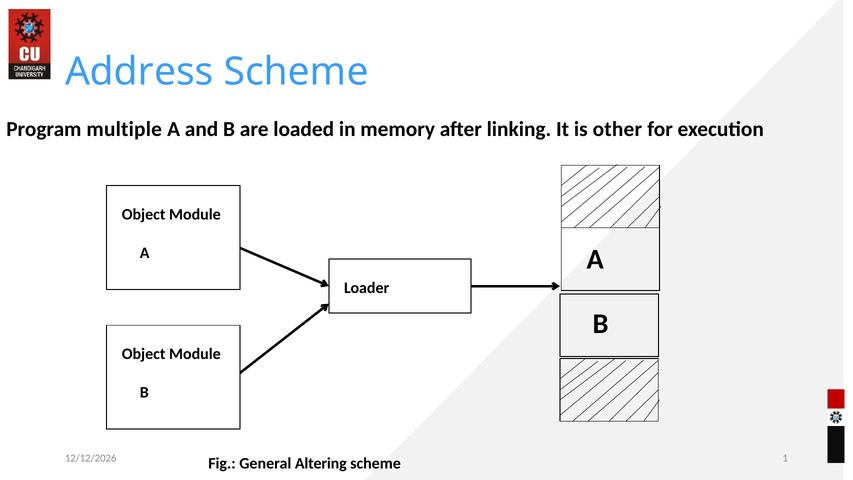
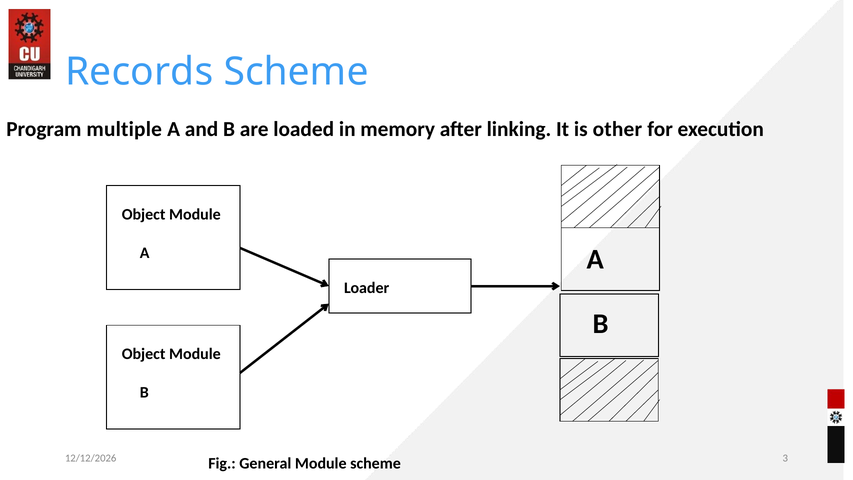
Address: Address -> Records (139, 72)
1: 1 -> 3 (785, 458)
General Altering: Altering -> Module (321, 463)
